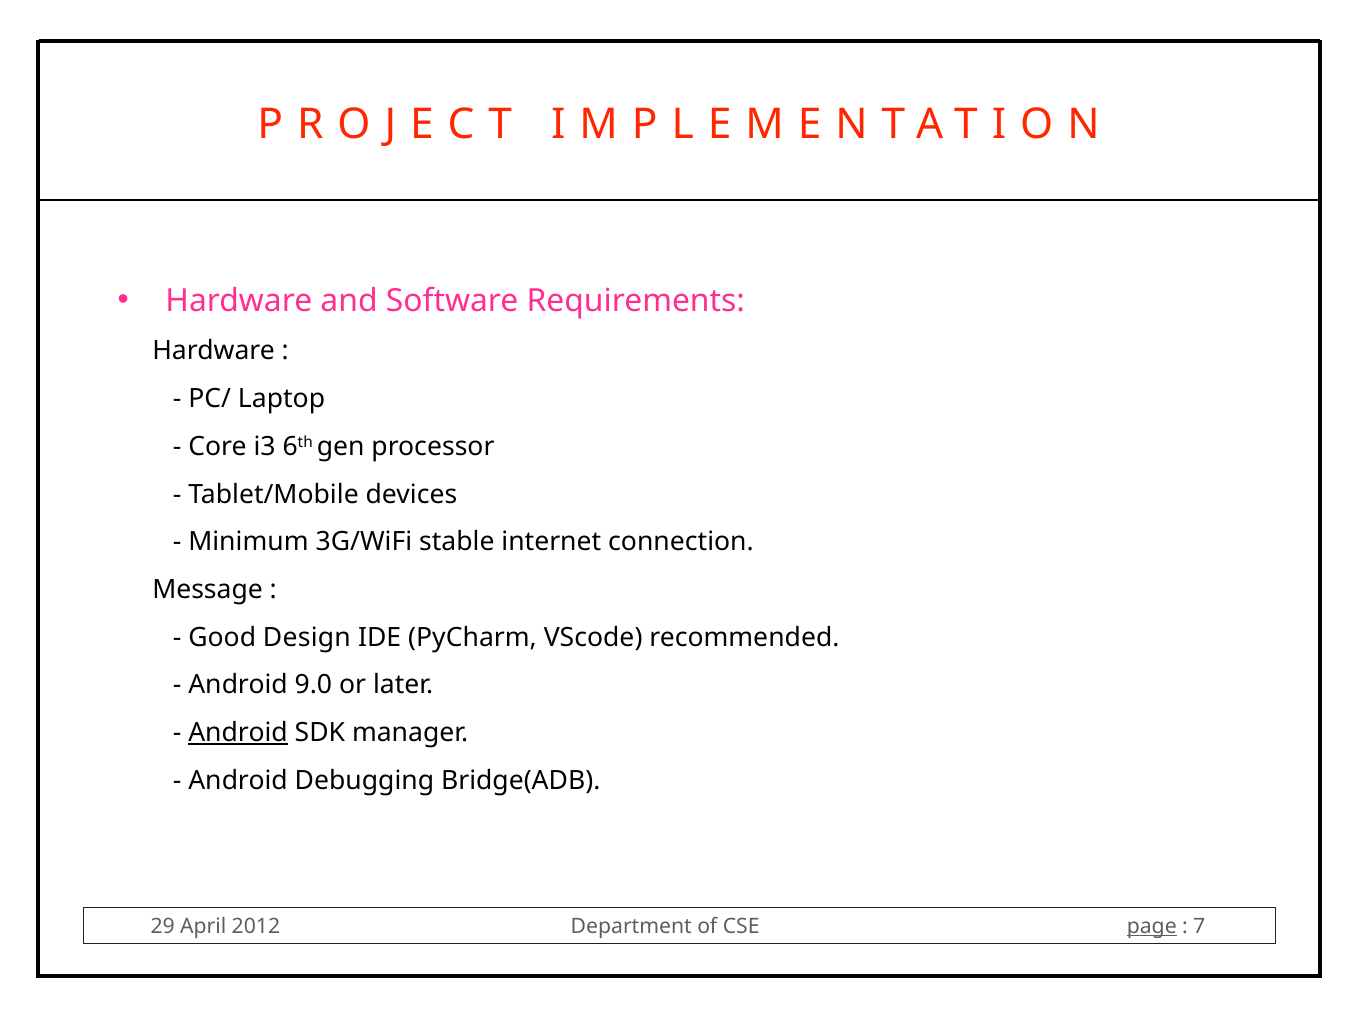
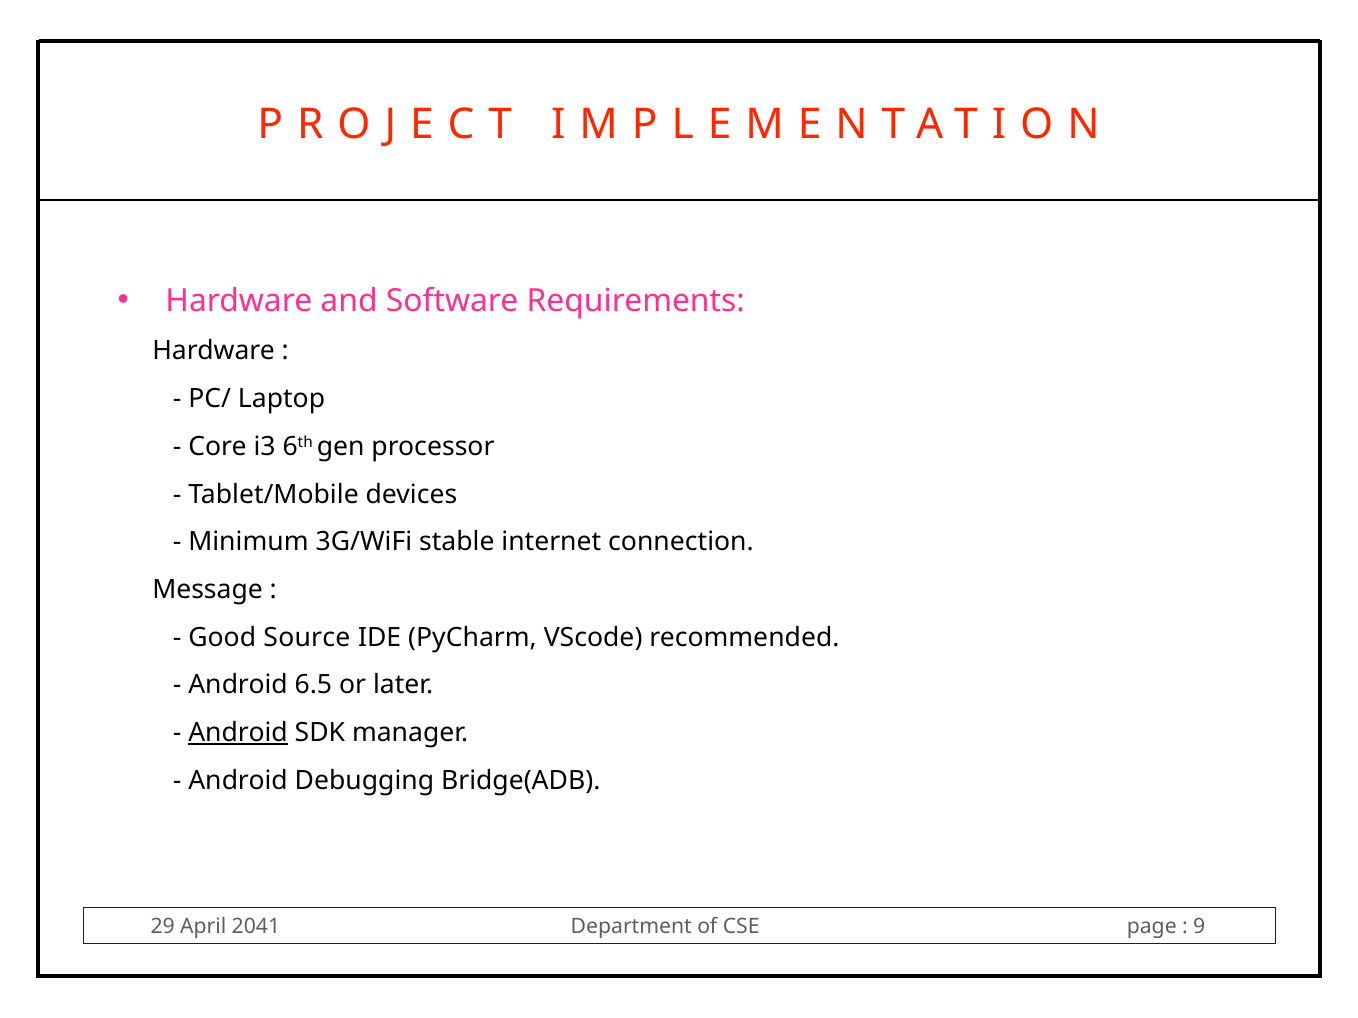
Design: Design -> Source (307, 638)
9.0: 9.0 -> 6.5 (313, 685)
2012: 2012 -> 2041 (256, 927)
page underline: present -> none (1152, 927)
7: 7 -> 9 (1199, 927)
